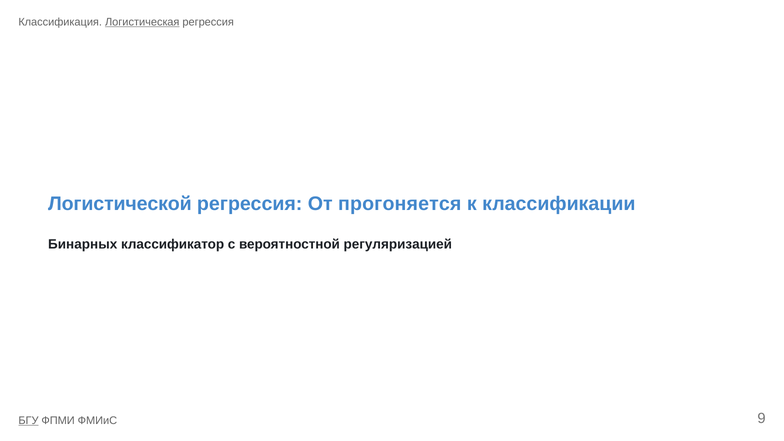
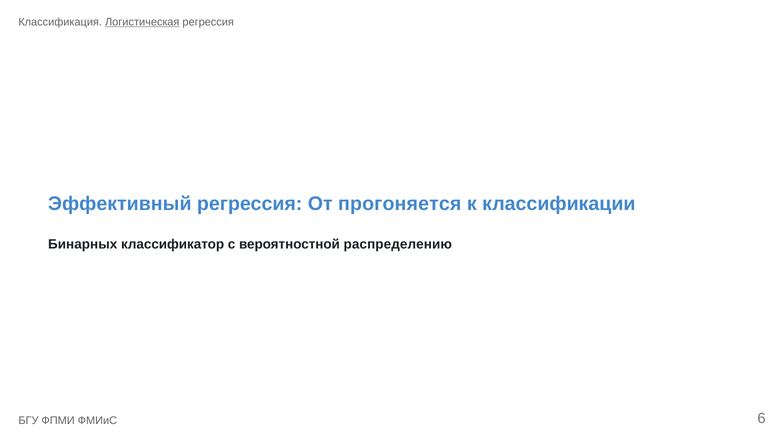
Логистической: Логистической -> Эффективный (120, 204)
регуляризацией: регуляризацией -> распределению (398, 244)
БГУ underline: present -> none (28, 421)
9: 9 -> 6 (761, 419)
